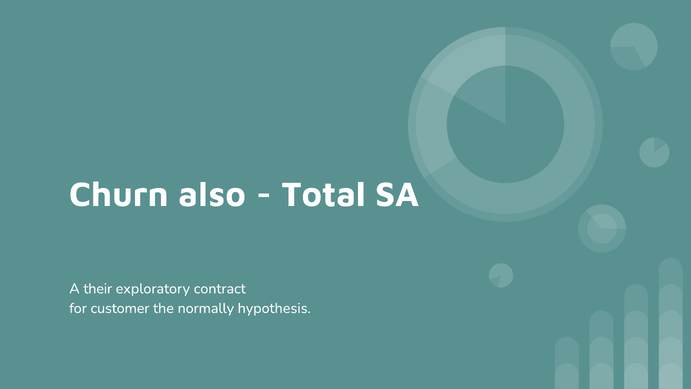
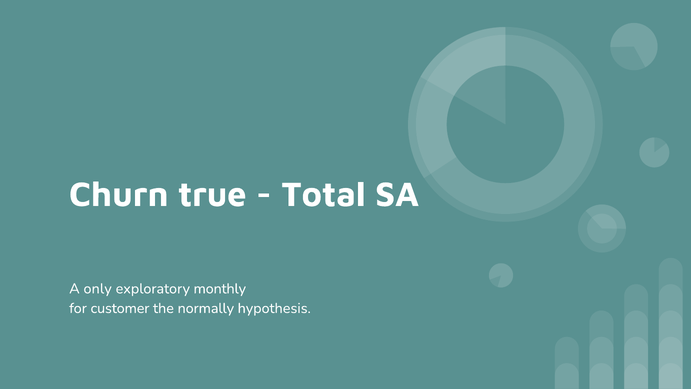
also: also -> true (212, 194)
their: their -> only (98, 288)
contract: contract -> monthly (220, 288)
